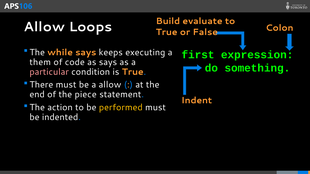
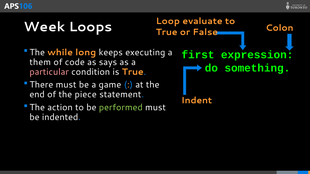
Build: Build -> Loop (168, 21)
Allow: Allow -> Week (44, 27)
while says: says -> long (86, 52)
a allow: allow -> game (110, 85)
performed colour: yellow -> light green (121, 108)
